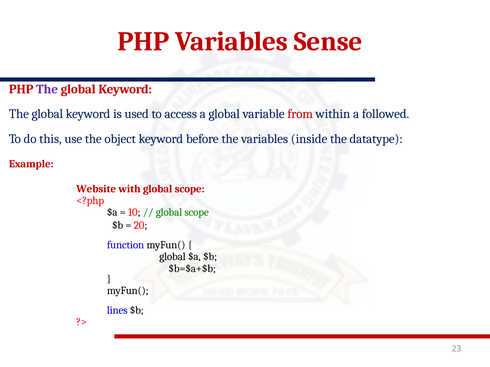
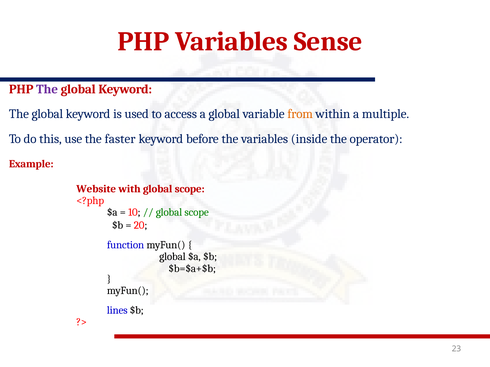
from colour: red -> orange (300, 114)
followed: followed -> multiple (386, 114)
object: object -> faster (120, 139)
datatype: datatype -> operator (376, 139)
